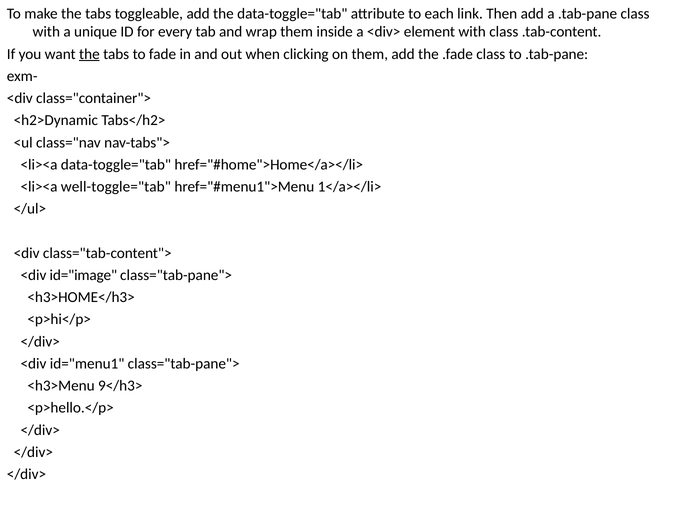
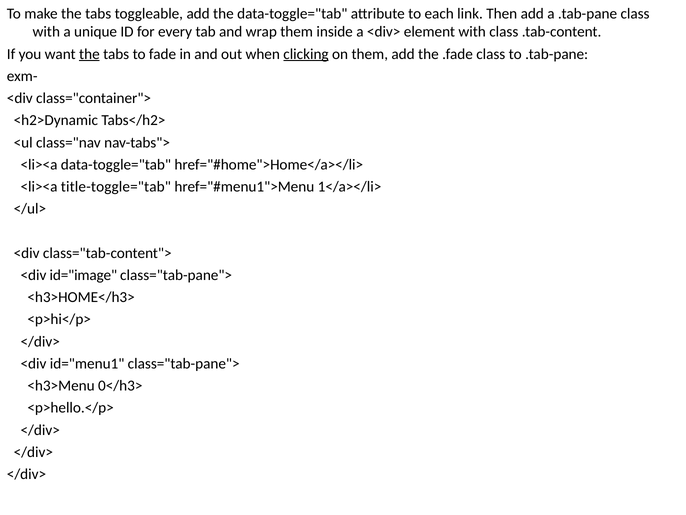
clicking underline: none -> present (306, 54)
well-toggle="tab: well-toggle="tab -> title-toggle="tab (116, 187)
9</h3>: 9</h3> -> 0</h3> (120, 385)
